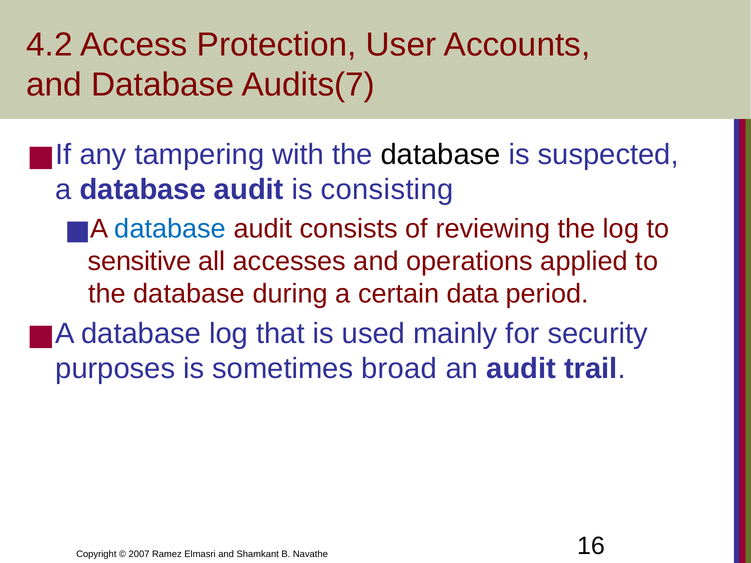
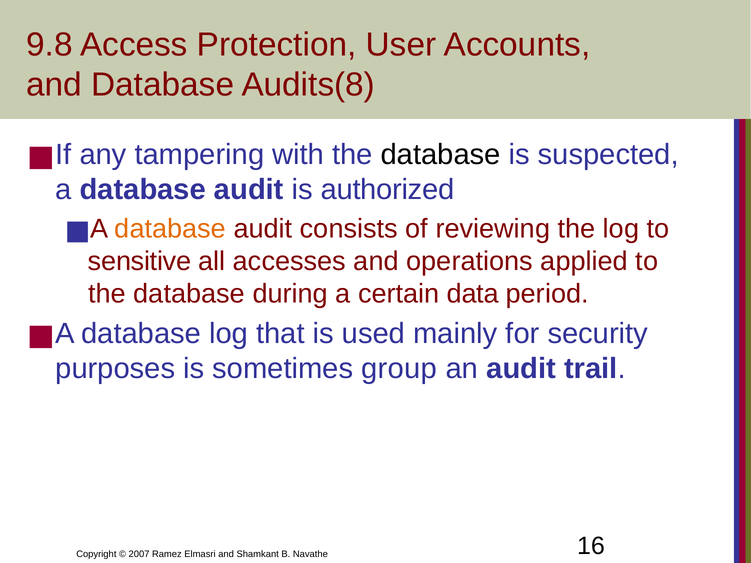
4.2: 4.2 -> 9.8 (49, 45)
Audits(7: Audits(7 -> Audits(8 (308, 85)
consisting: consisting -> authorized (388, 190)
database colour: blue -> orange (170, 229)
broad: broad -> group (399, 369)
